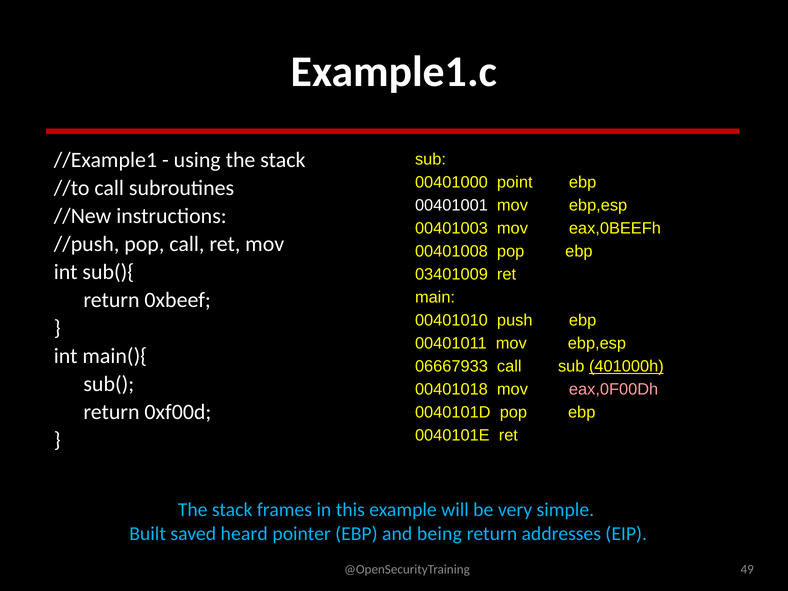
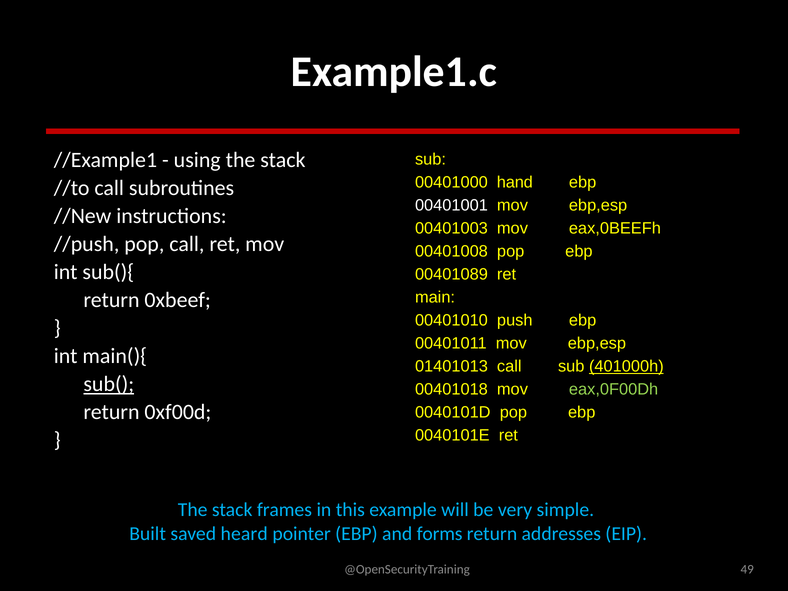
point: point -> hand (515, 182)
03401009: 03401009 -> 00401089 (451, 274)
06667933: 06667933 -> 01401013 (451, 366)
sub( underline: none -> present (109, 384)
eax,0F00Dh colour: pink -> light green (614, 389)
being: being -> forms (440, 534)
